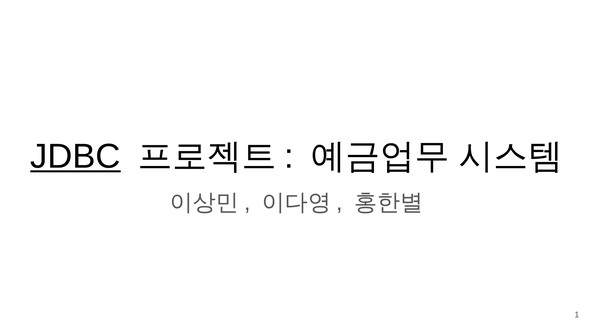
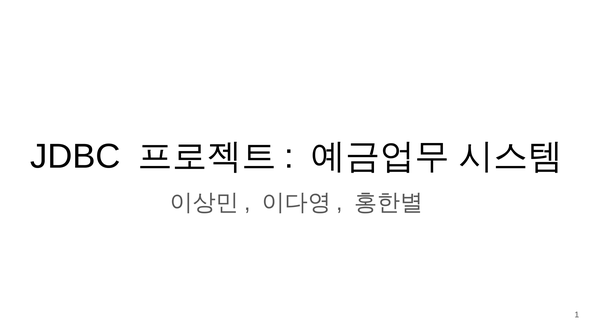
JDBC underline: present -> none (75, 157)
